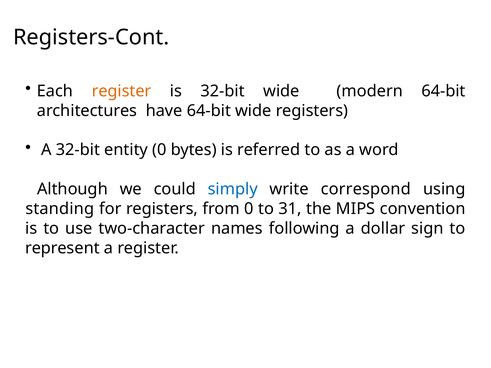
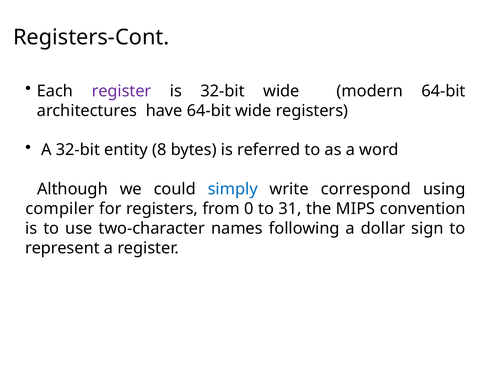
register colour: orange -> purple (122, 91)
entity 0: 0 -> 8 (159, 150)
standing: standing -> compiler (60, 209)
